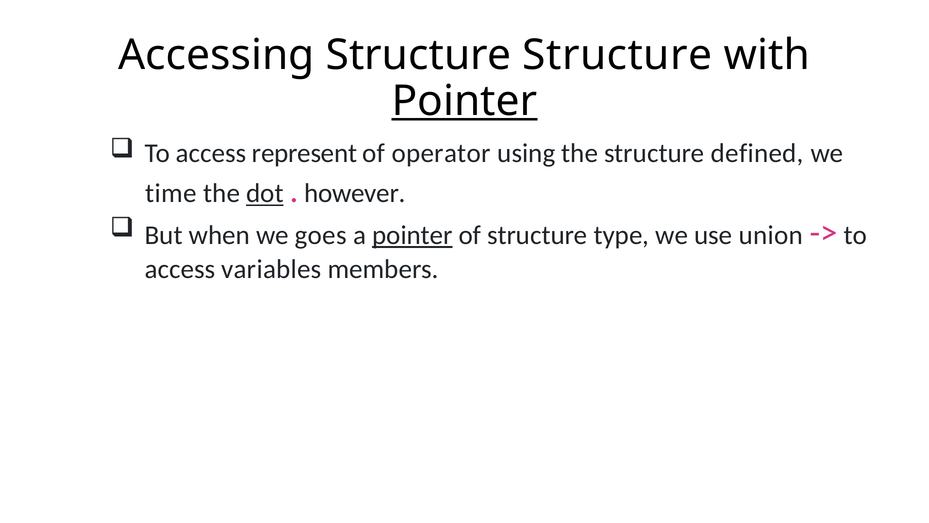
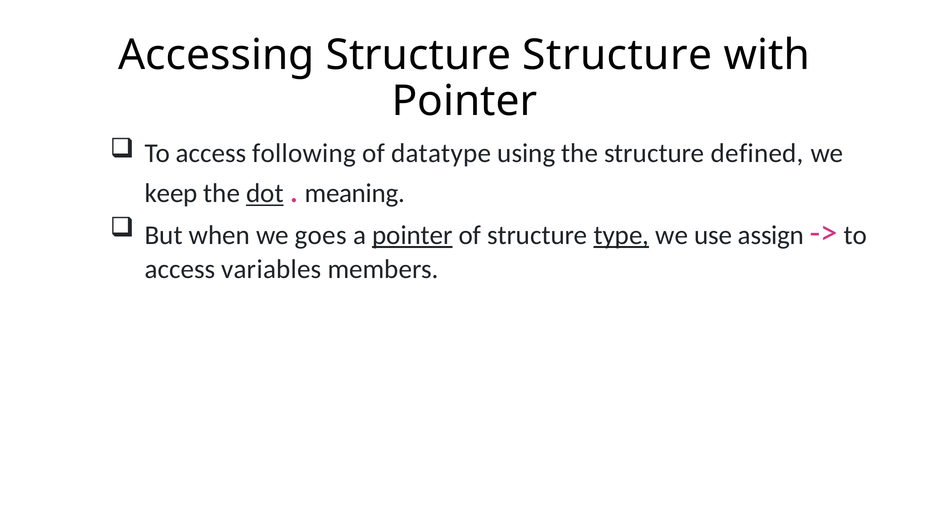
Pointer underline: present -> none (464, 101)
represent: represent -> following (304, 153)
operator: operator -> datatype (441, 153)
time: time -> keep (171, 193)
however: however -> meaning (355, 193)
type underline: none -> present (621, 235)
union: union -> assign (771, 235)
